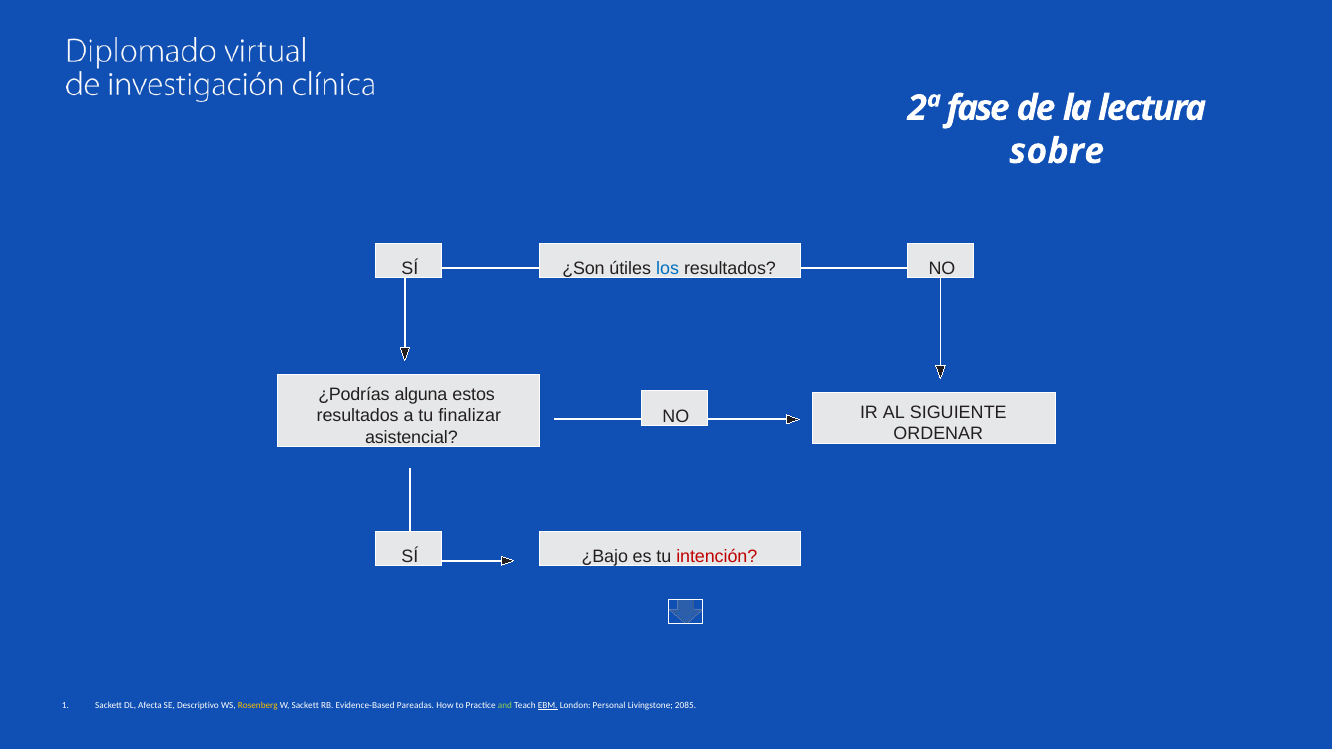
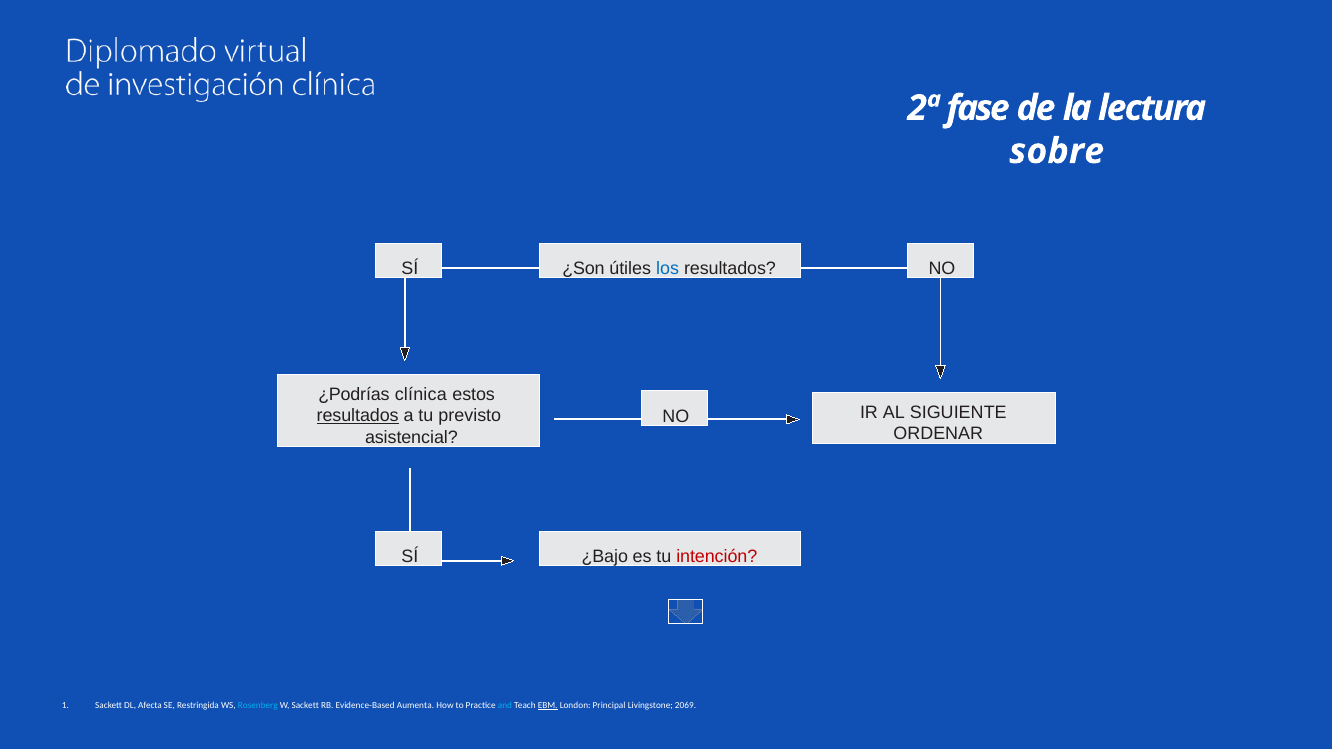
alguna: alguna -> clínica (421, 395)
resultados underline: none -> present (358, 416)
finalizar: finalizar -> previsto (470, 416)
Descriptivo: Descriptivo -> Restringida (198, 706)
Rosenberg colour: yellow -> light blue (258, 706)
Pareadas: Pareadas -> Aumenta (415, 706)
and colour: light green -> light blue (505, 706)
Personal: Personal -> Principal (609, 706)
2085: 2085 -> 2069 (686, 706)
